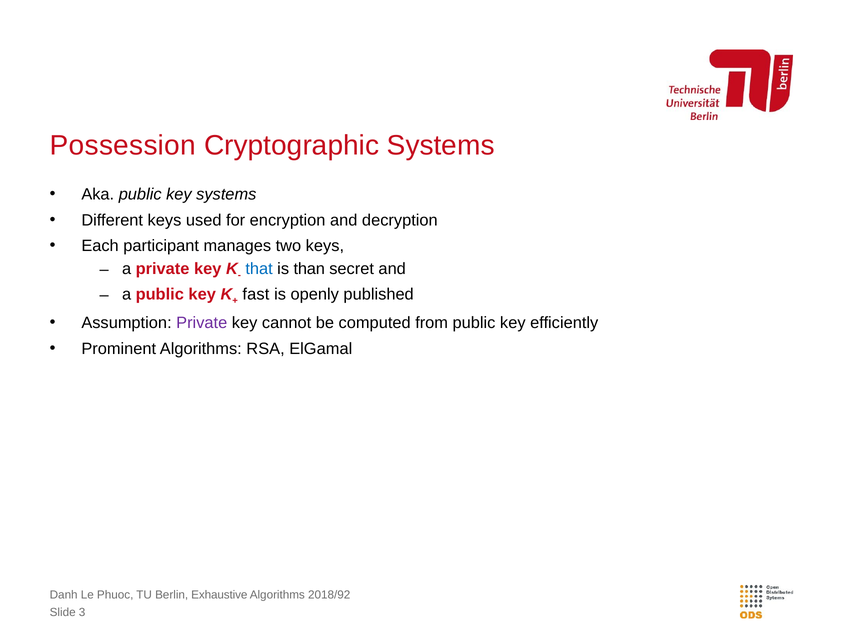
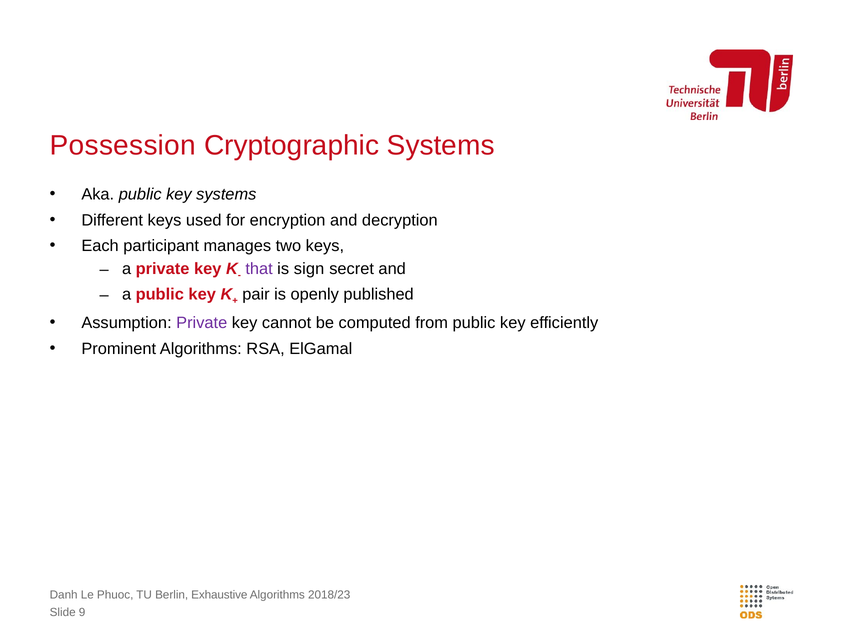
that colour: blue -> purple (259, 269)
than: than -> sign (309, 269)
fast: fast -> pair (256, 295)
2018/92: 2018/92 -> 2018/23 (329, 595)
3: 3 -> 9 (82, 612)
